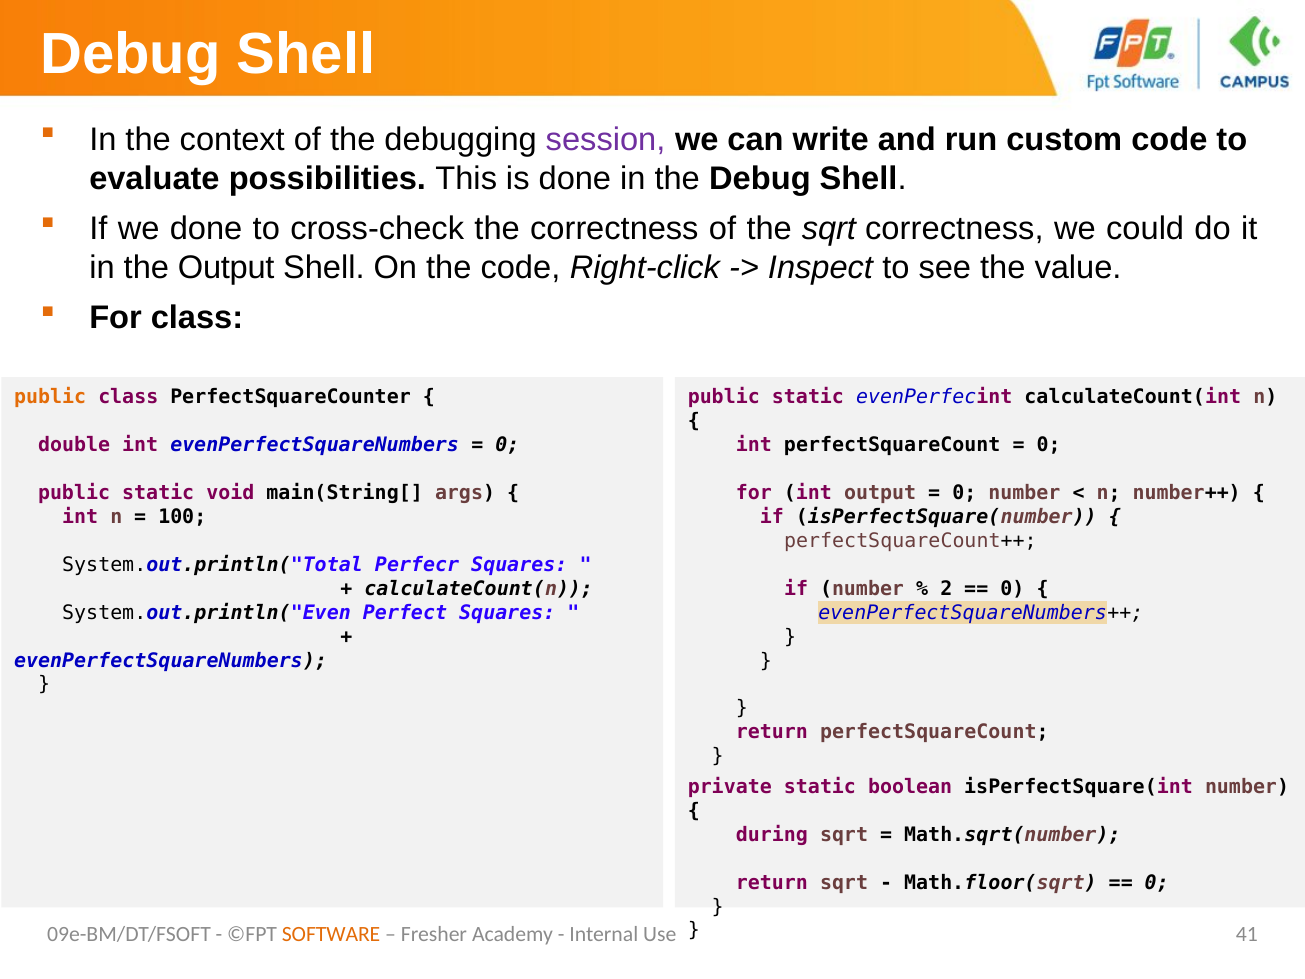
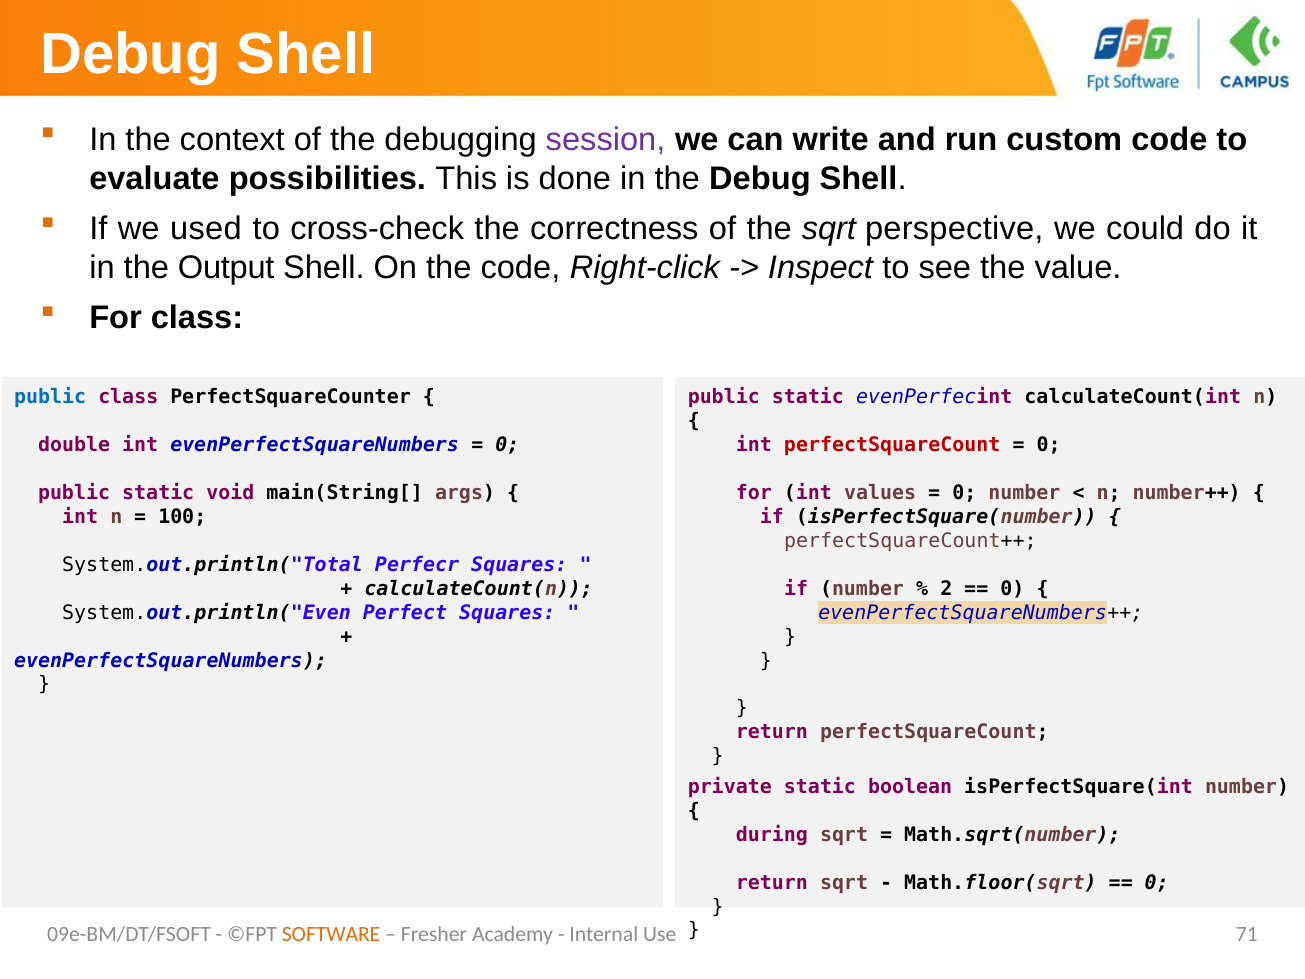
we done: done -> used (206, 229)
sqrt correctness: correctness -> perspective (954, 229)
public colour: orange -> blue (50, 397)
perfectSquareCount colour: black -> red (892, 445)
int output: output -> values (880, 493)
41: 41 -> 71 (1247, 934)
